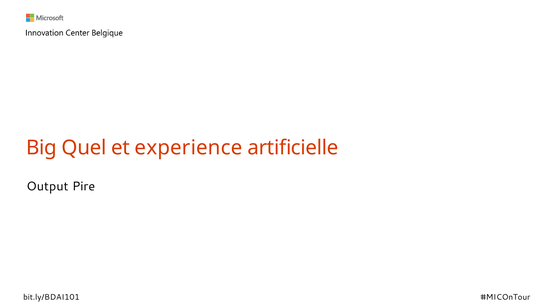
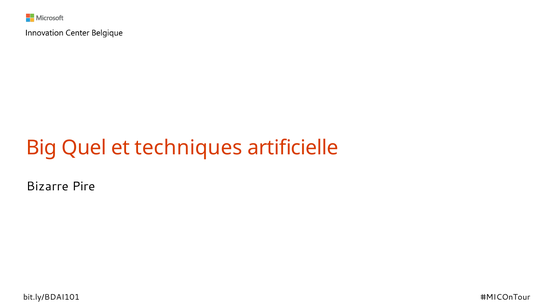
experience: experience -> techniques (189, 148)
Output: Output -> Bizarre (47, 187)
